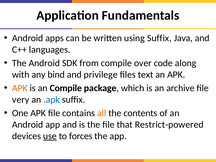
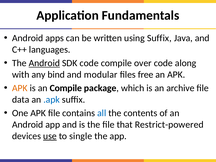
Android underline: none -> present (44, 63)
SDK from: from -> code (89, 63)
privilege: privilege -> modular (101, 75)
text: text -> free (146, 75)
very: very -> data (21, 100)
all colour: orange -> blue (102, 113)
forces: forces -> single (81, 136)
